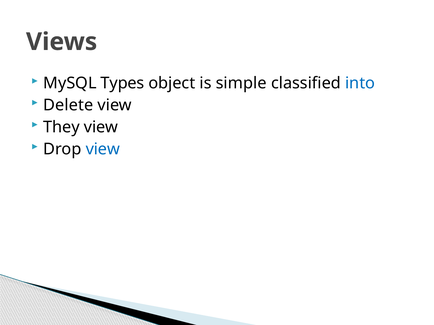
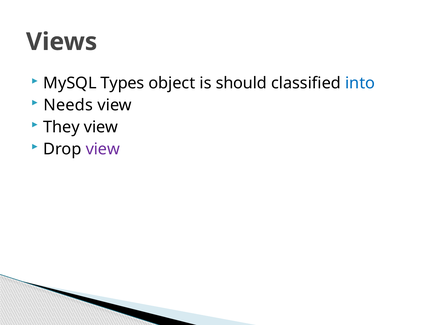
simple: simple -> should (241, 83)
Delete: Delete -> Needs (68, 105)
view colour: blue -> purple (103, 149)
